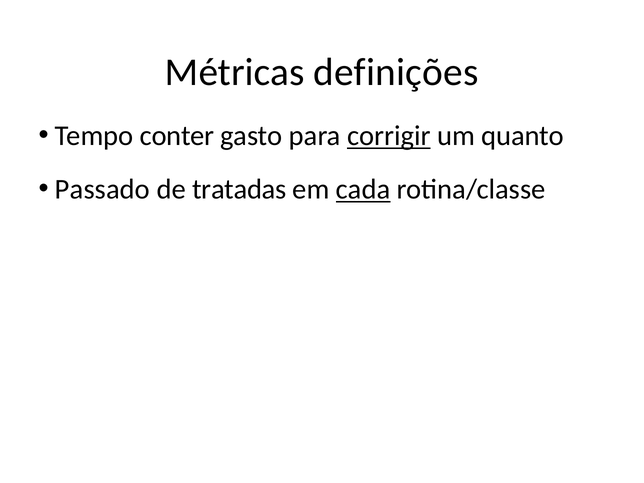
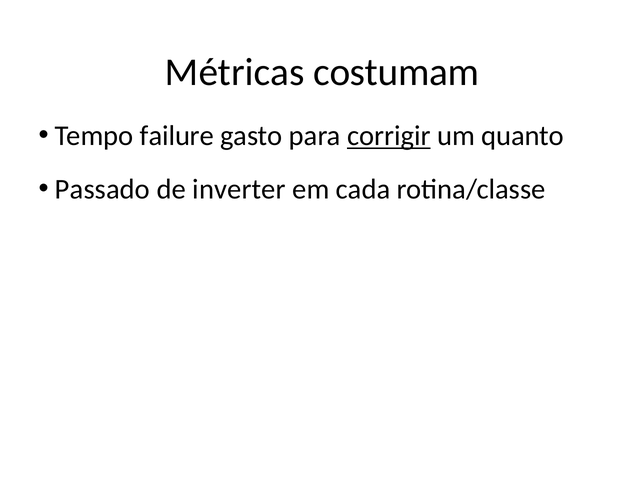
definições: definições -> costumam (396, 73)
conter: conter -> failure (177, 136)
tratadas: tratadas -> inverter (239, 190)
cada underline: present -> none (363, 190)
